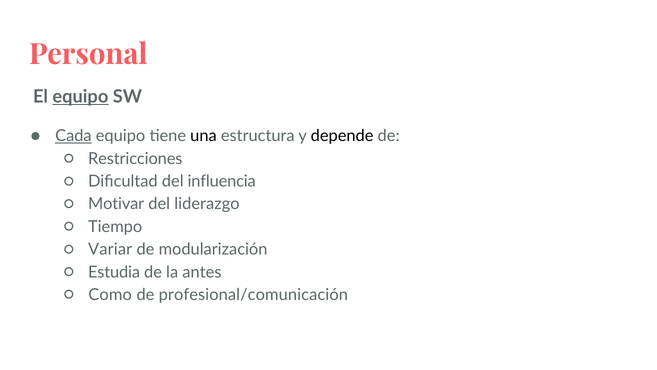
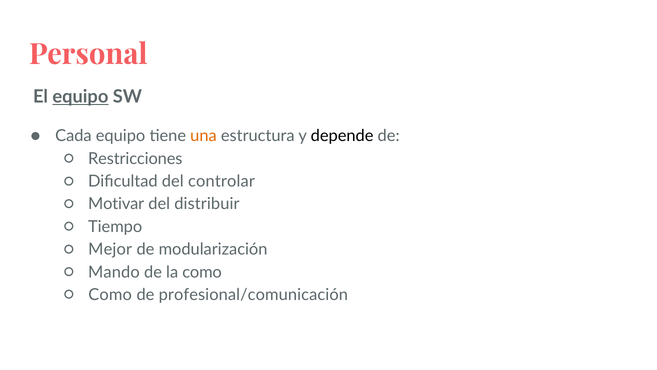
Cada underline: present -> none (73, 136)
una colour: black -> orange (203, 136)
influencia: influencia -> controlar (222, 181)
liderazgo: liderazgo -> distribuir (207, 204)
Variar: Variar -> Mejor (110, 249)
Estudia: Estudia -> Mando (114, 272)
la antes: antes -> como (202, 272)
